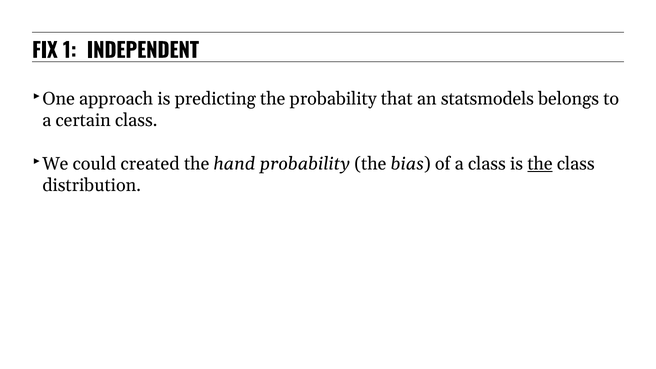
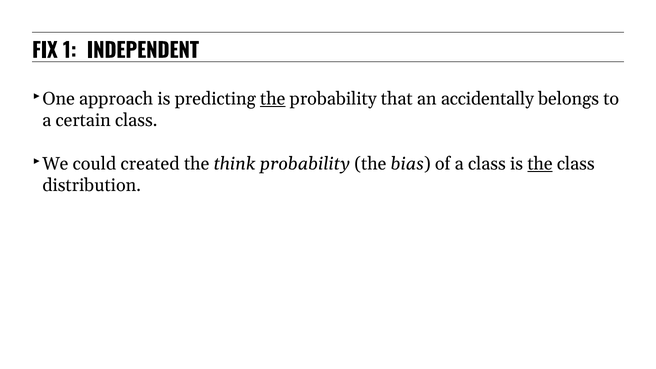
the underline: none -> present (273, 99)
statsmodels: statsmodels -> accidentally (487, 99)
hand: hand -> think (235, 163)
